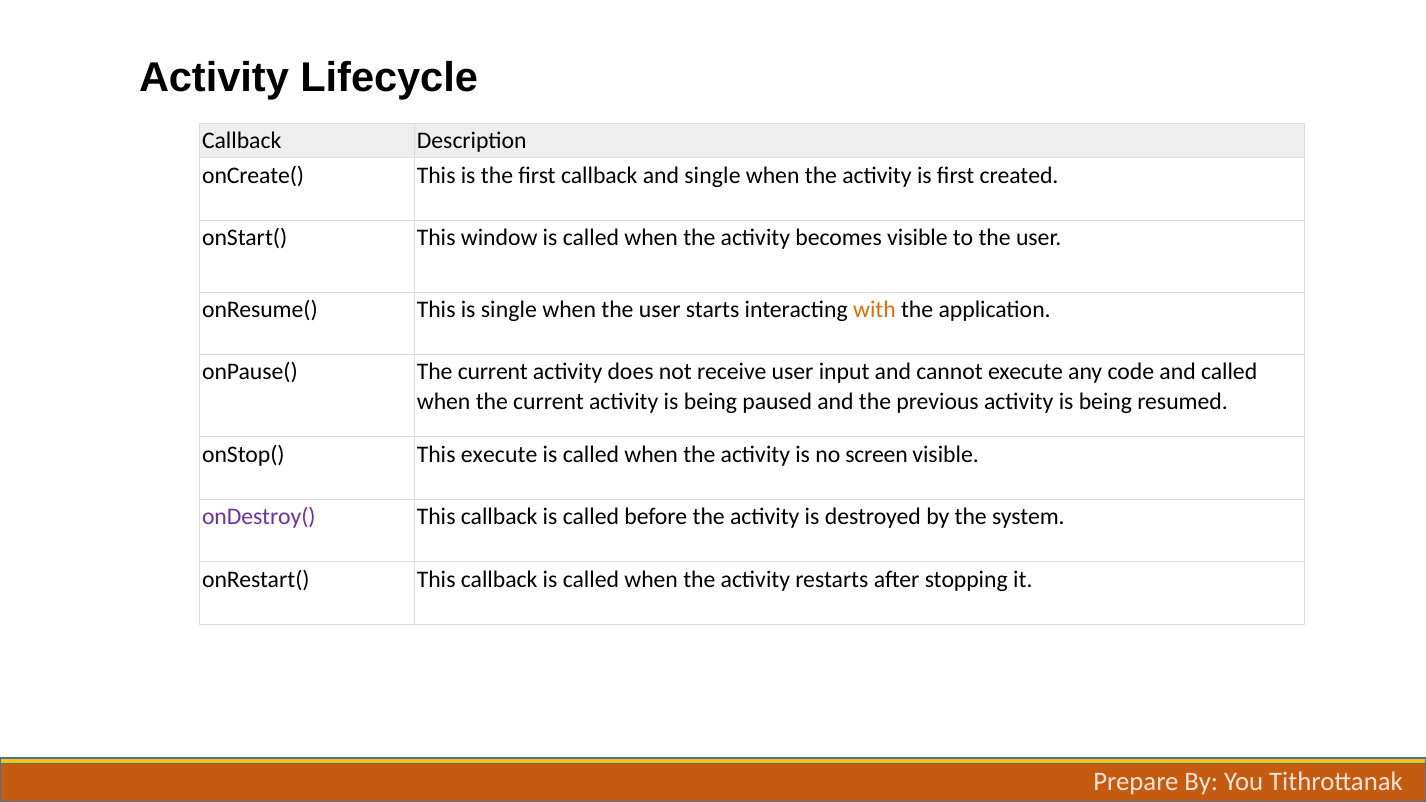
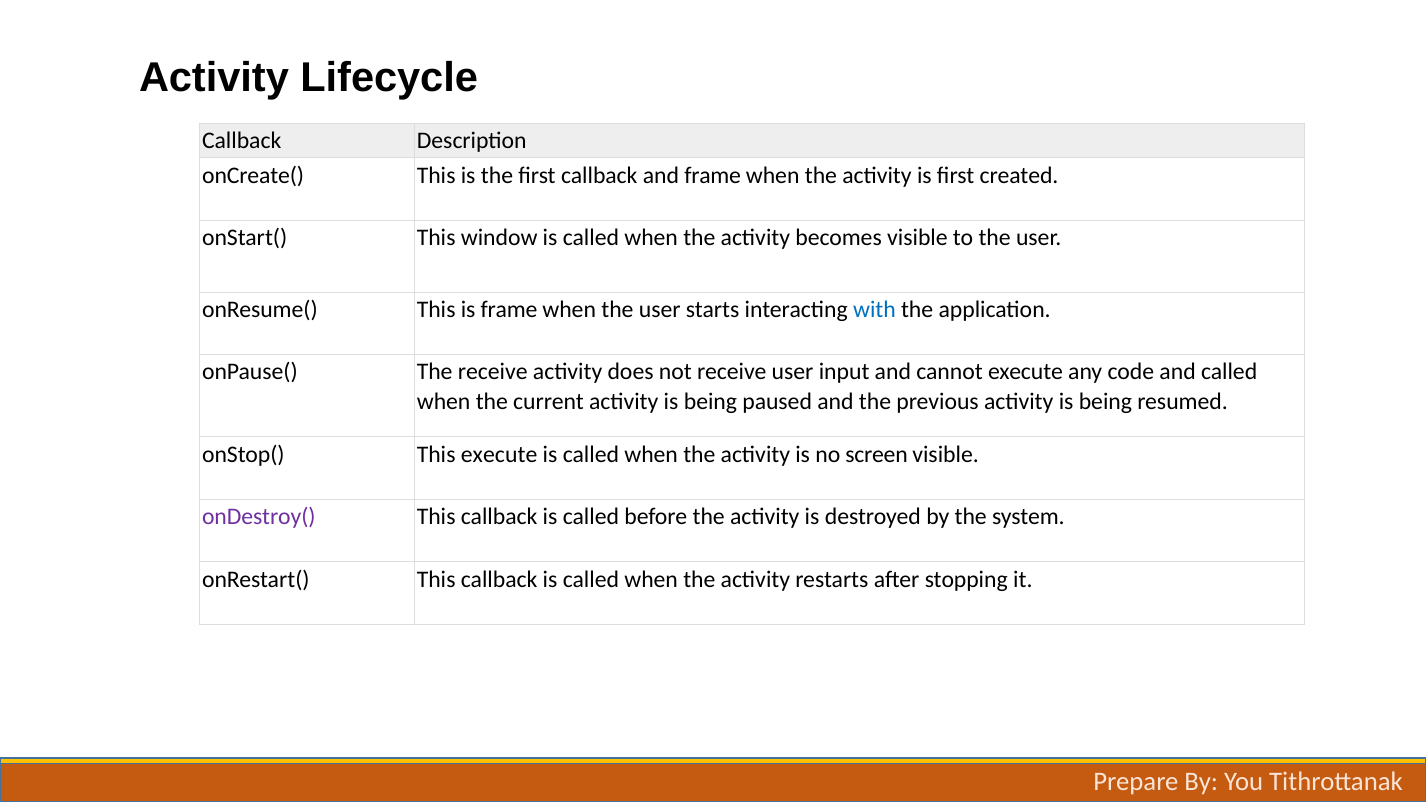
and single: single -> frame (713, 175)
is single: single -> frame (509, 310)
with colour: orange -> blue (874, 310)
onPause( The current: current -> receive (493, 372)
